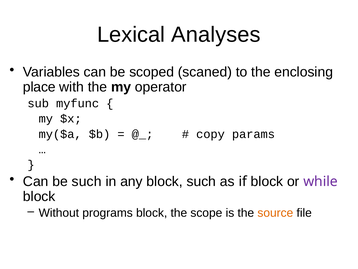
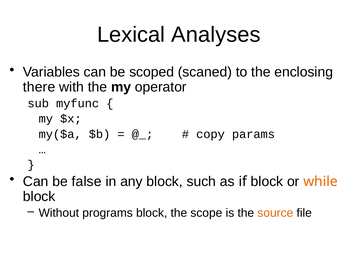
place: place -> there (39, 87)
be such: such -> false (87, 181)
while colour: purple -> orange (321, 181)
